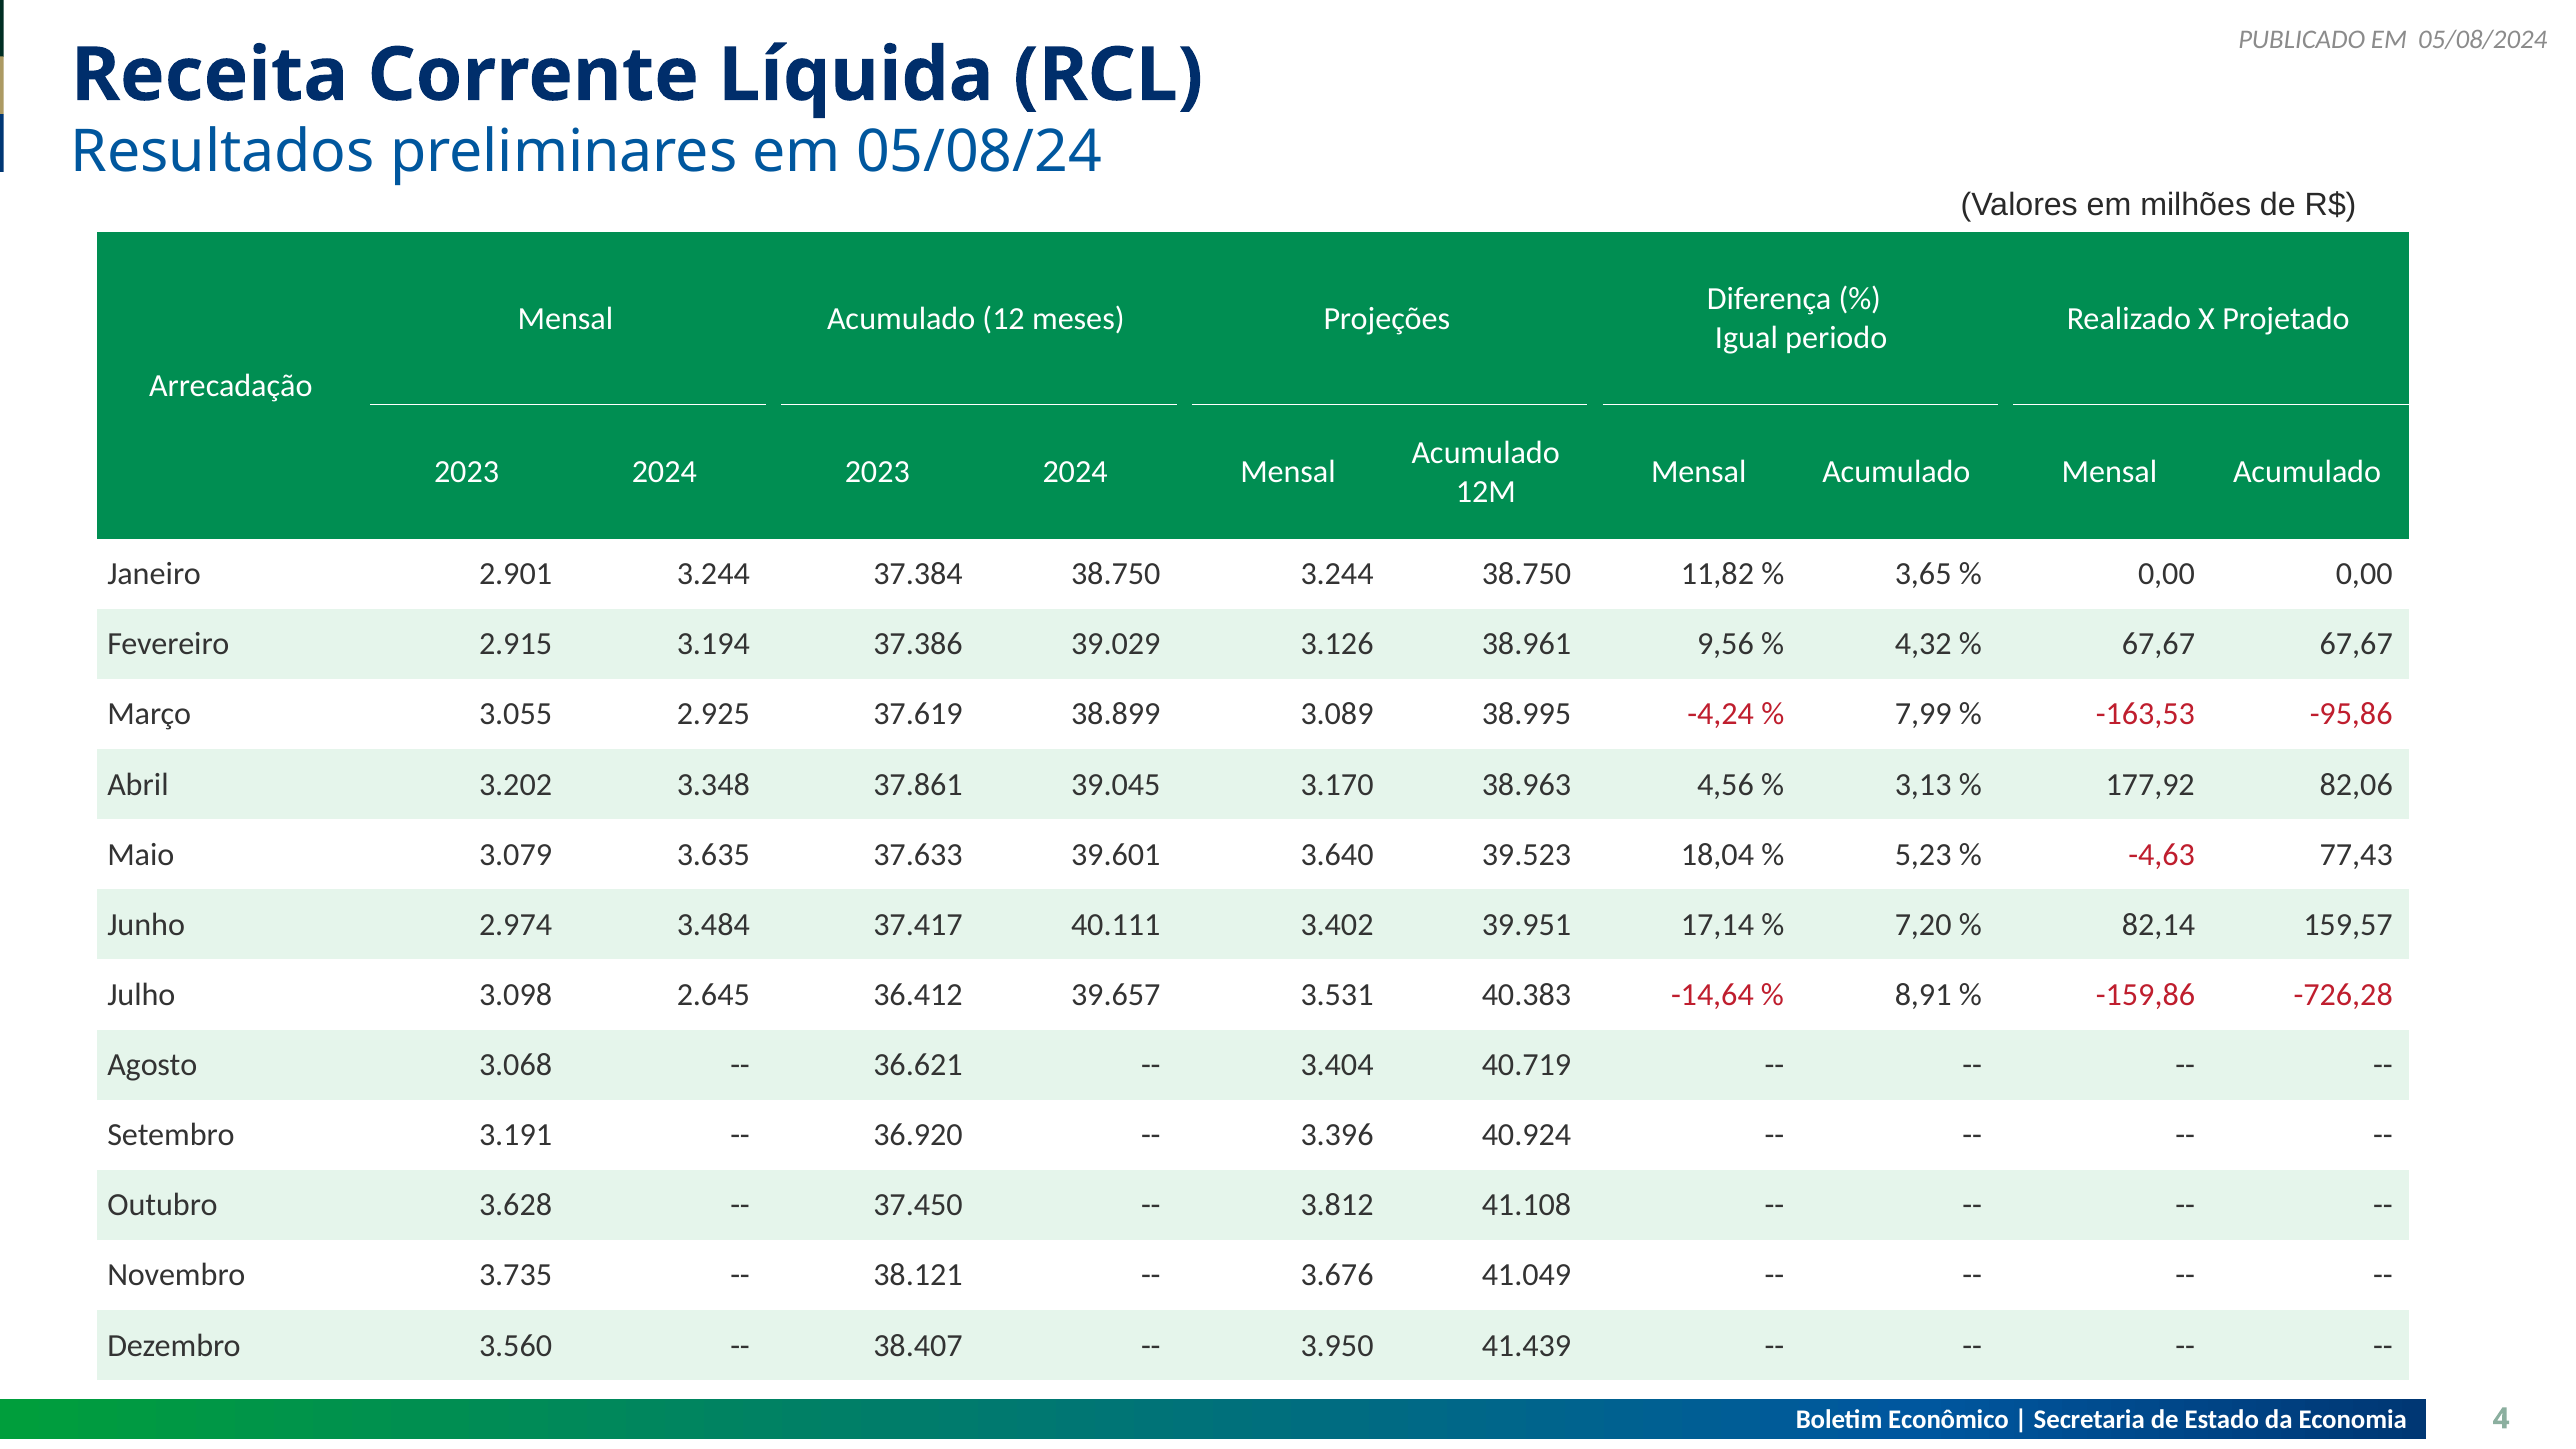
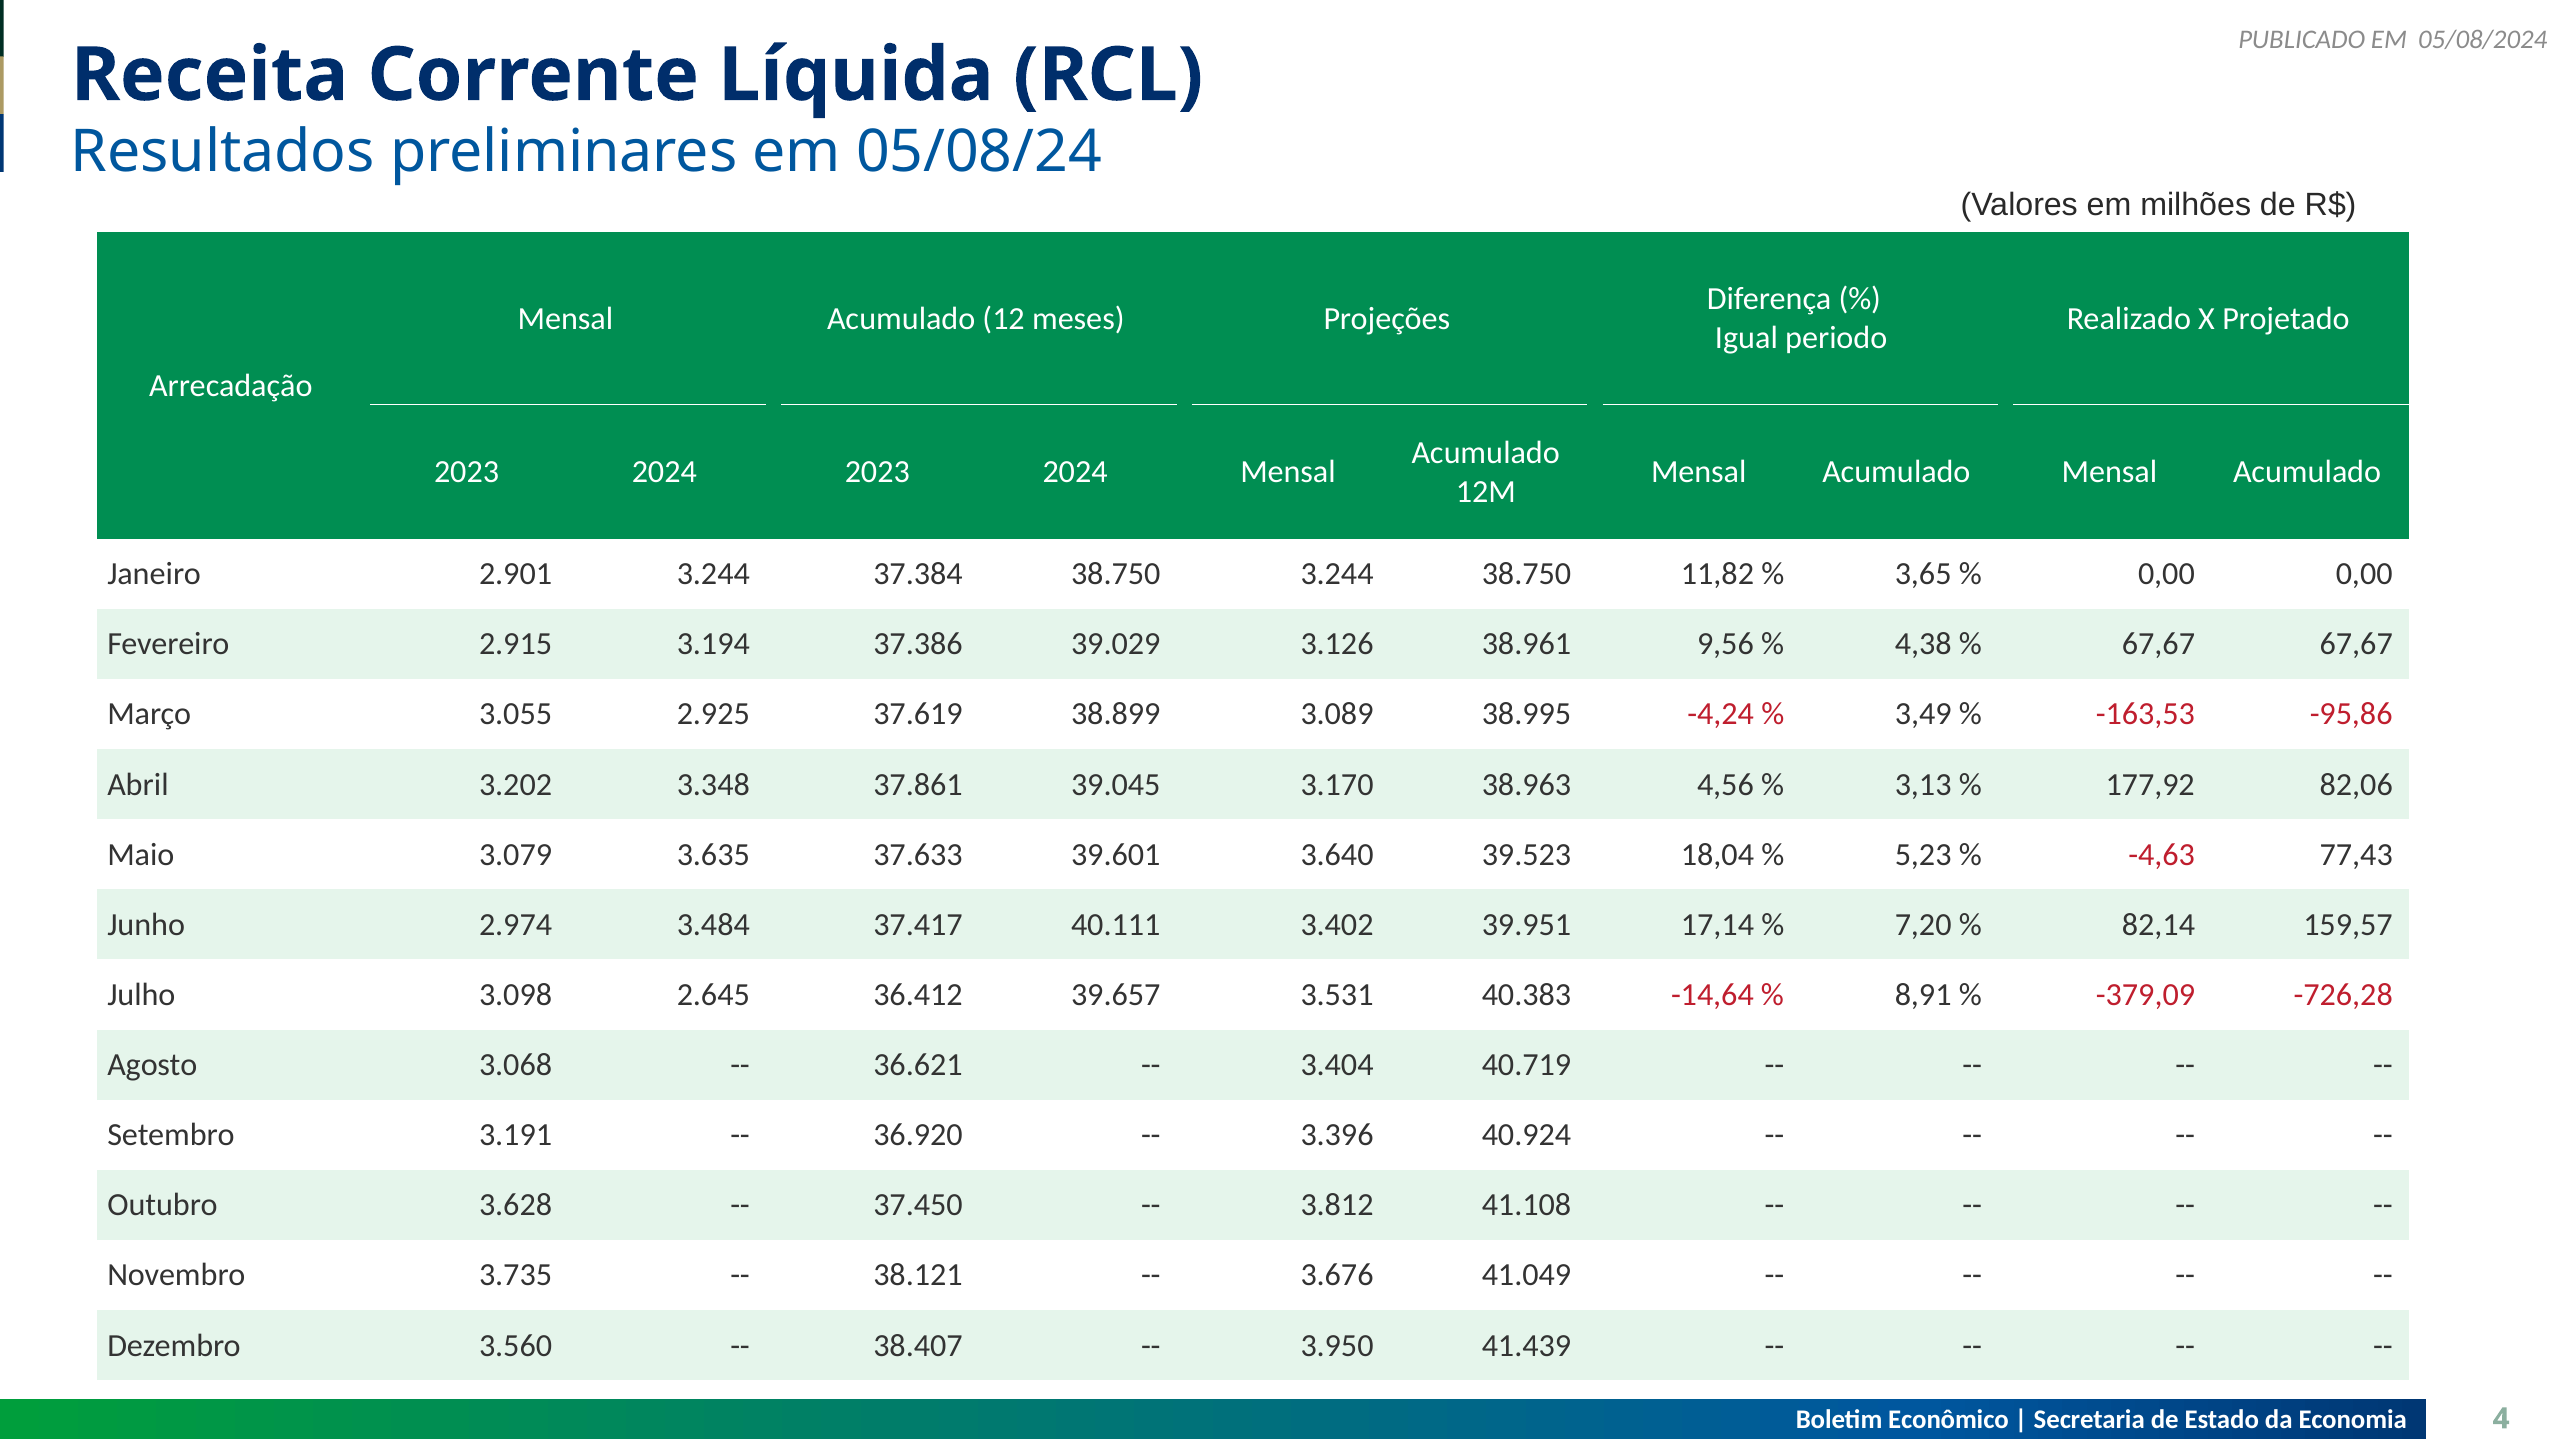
4,32: 4,32 -> 4,38 (1923, 644)
7,99: 7,99 -> 3,49 (1923, 714)
-159,86: -159,86 -> -379,09 (2145, 995)
